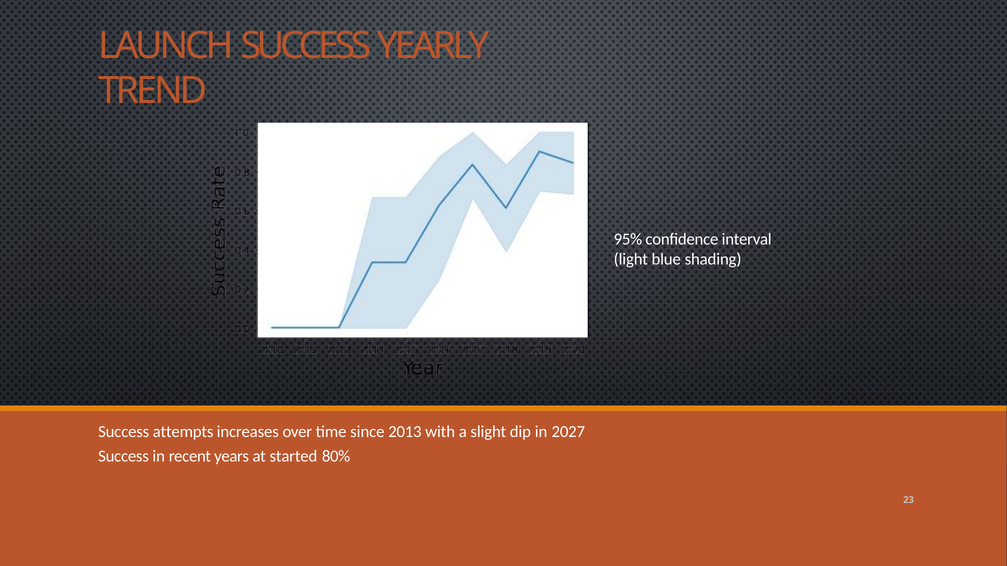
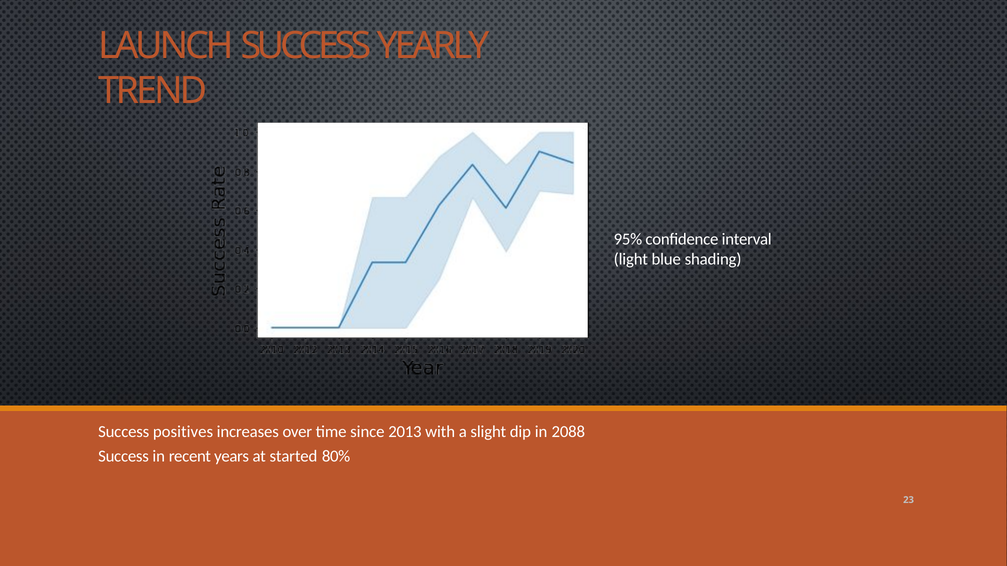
attempts: attempts -> positives (183, 432)
2027: 2027 -> 2088 (568, 432)
